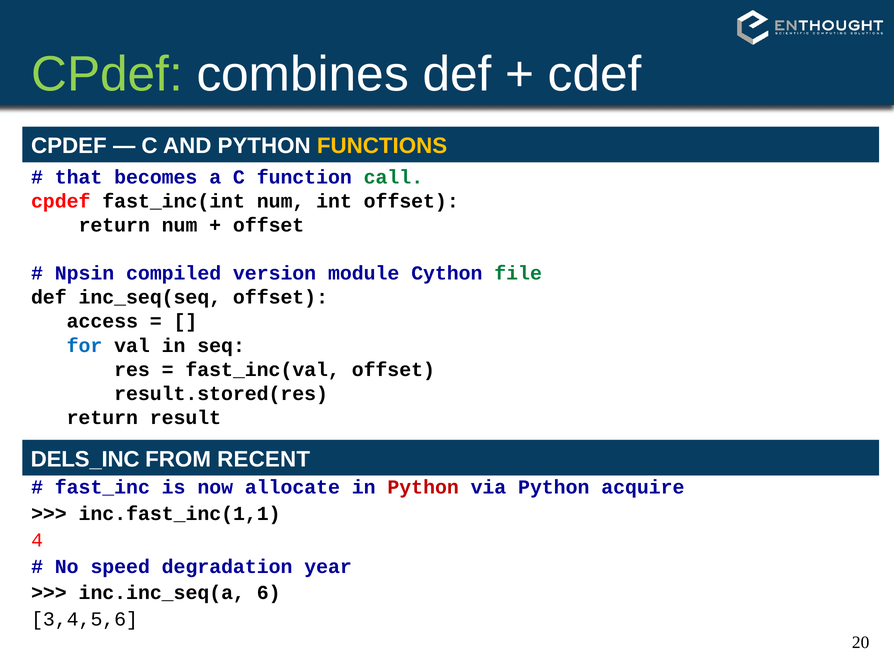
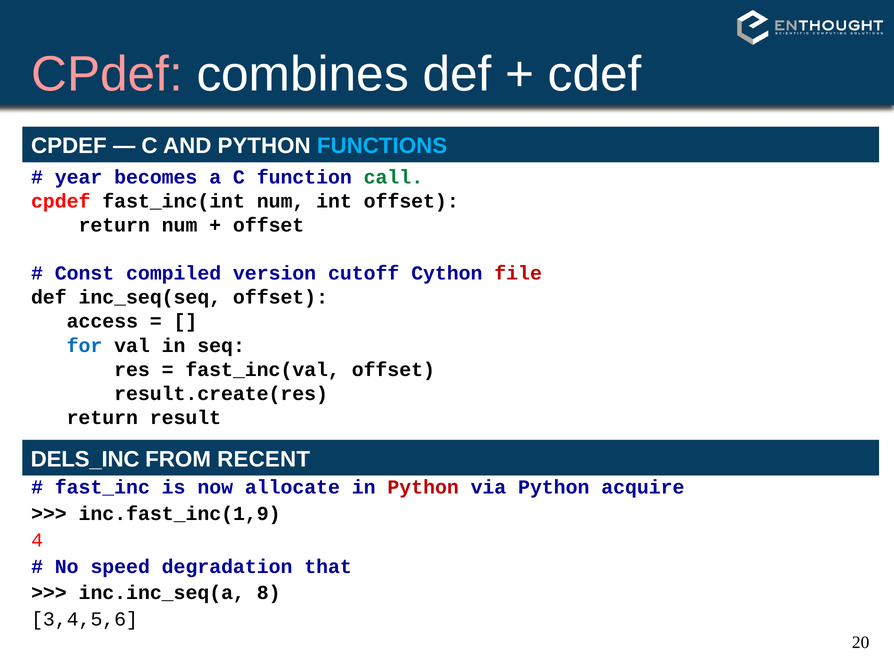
CPdef colour: light green -> pink (107, 74)
FUNCTIONS colour: yellow -> light blue (382, 146)
that: that -> year (79, 177)
Npsin: Npsin -> Const (84, 273)
module: module -> cutoff (364, 273)
file colour: green -> red (518, 273)
result.stored(res: result.stored(res -> result.create(res (221, 393)
inc.fast_inc(1,1: inc.fast_inc(1,1 -> inc.fast_inc(1,9 (180, 513)
year: year -> that (328, 566)
6: 6 -> 8 (269, 592)
